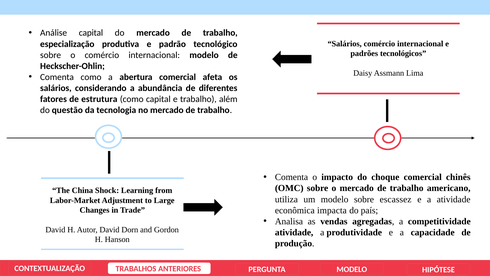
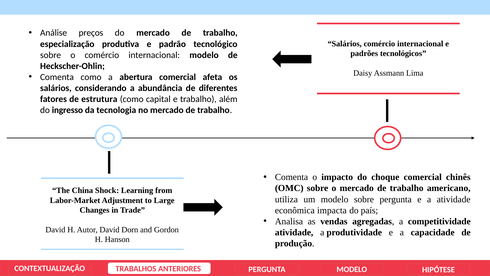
Análise capital: capital -> preços (91, 33)
questão: questão -> ingresso (67, 110)
sobre escassez: escassez -> pergunta (396, 199)
